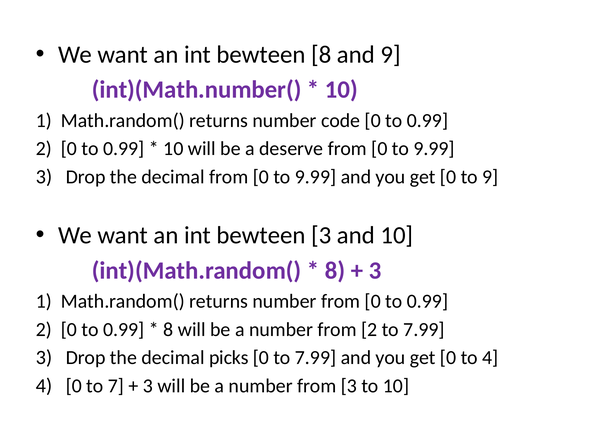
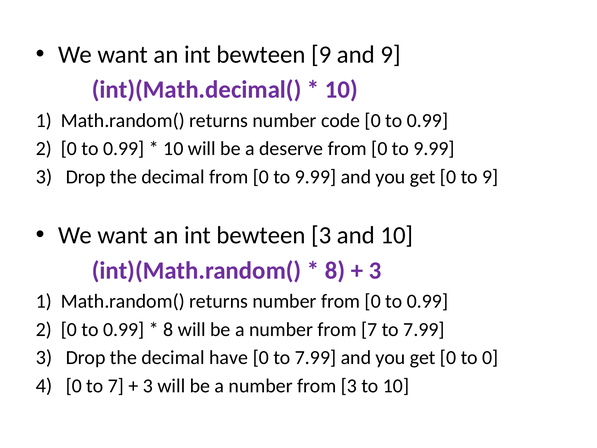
bewteen 8: 8 -> 9 (321, 54)
int)(Math.number(: int)(Math.number( -> int)(Math.decimal( (197, 90)
from 2: 2 -> 7 (369, 329)
picks: picks -> have (229, 358)
to 4: 4 -> 0 (490, 358)
